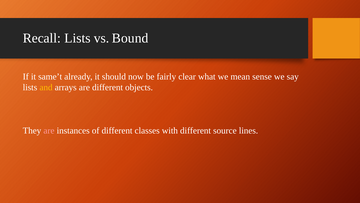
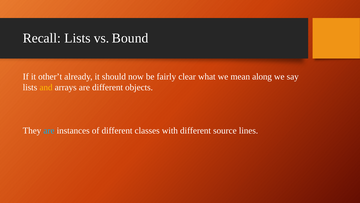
same’t: same’t -> other’t (50, 76)
sense: sense -> along (262, 76)
are colour: pink -> light blue (49, 130)
